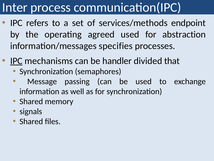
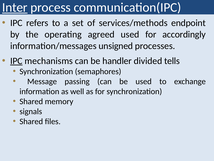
Inter underline: none -> present (15, 7)
abstraction: abstraction -> accordingly (184, 34)
specifies: specifies -> unsigned (116, 46)
that: that -> tells (172, 61)
